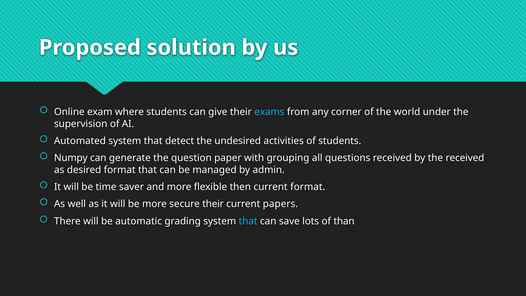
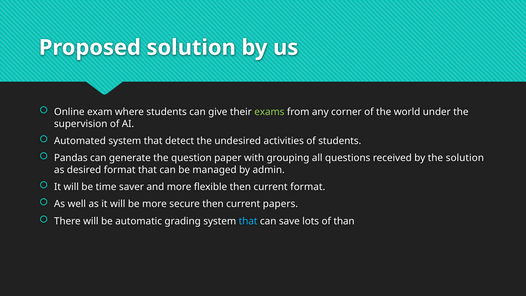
exams colour: light blue -> light green (269, 112)
Numpy: Numpy -> Pandas (71, 158)
the received: received -> solution (465, 158)
secure their: their -> then (213, 204)
